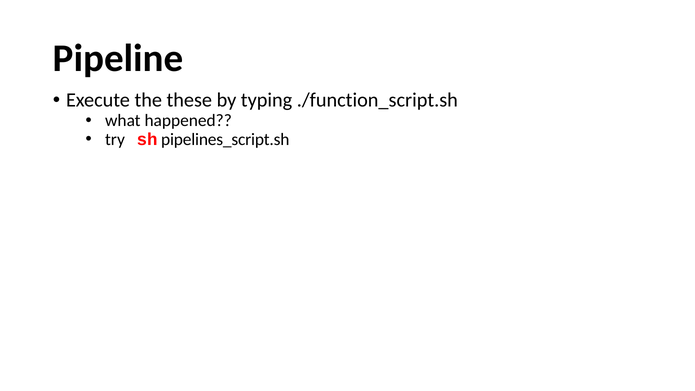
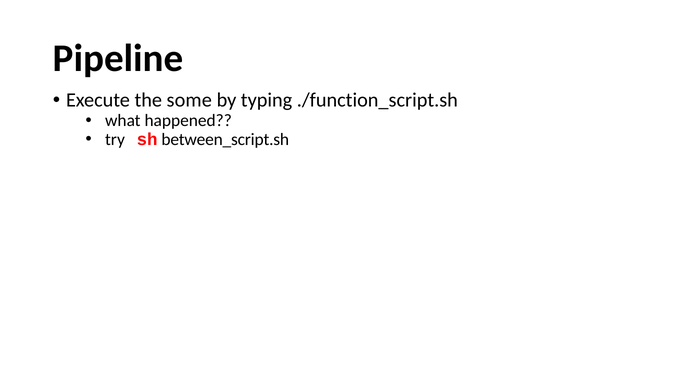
these: these -> some (189, 100)
pipelines_script.sh: pipelines_script.sh -> between_script.sh (225, 139)
